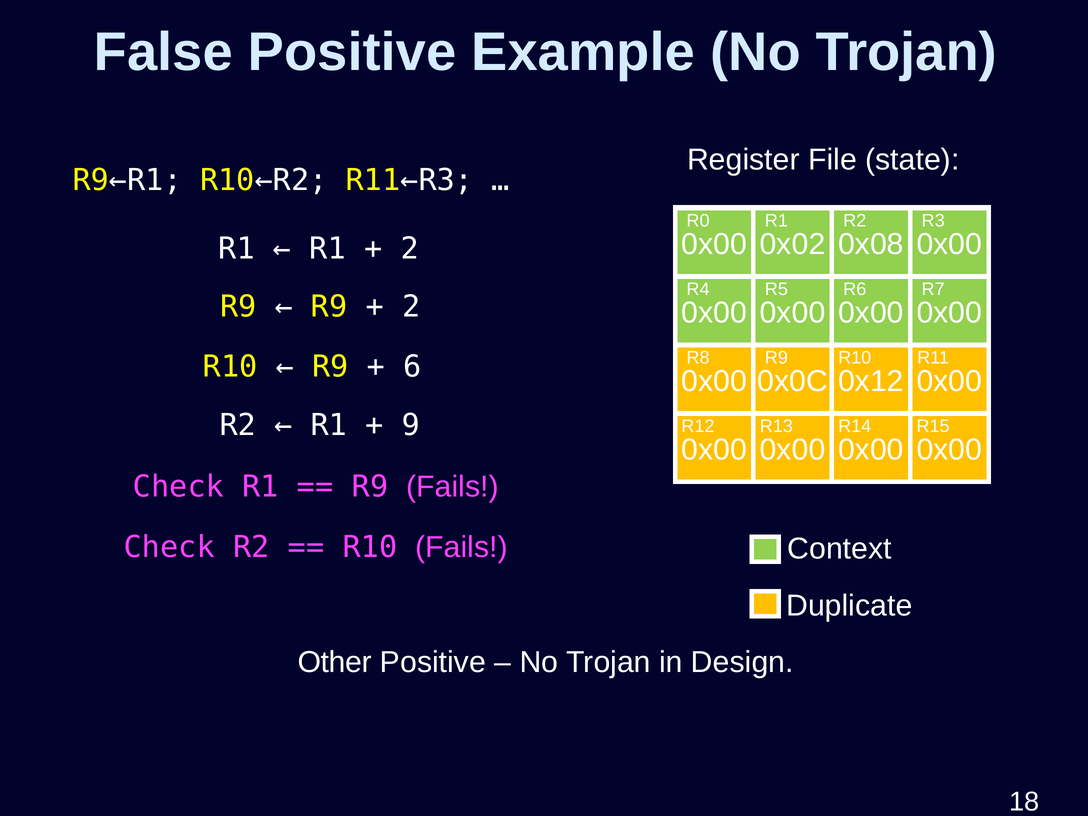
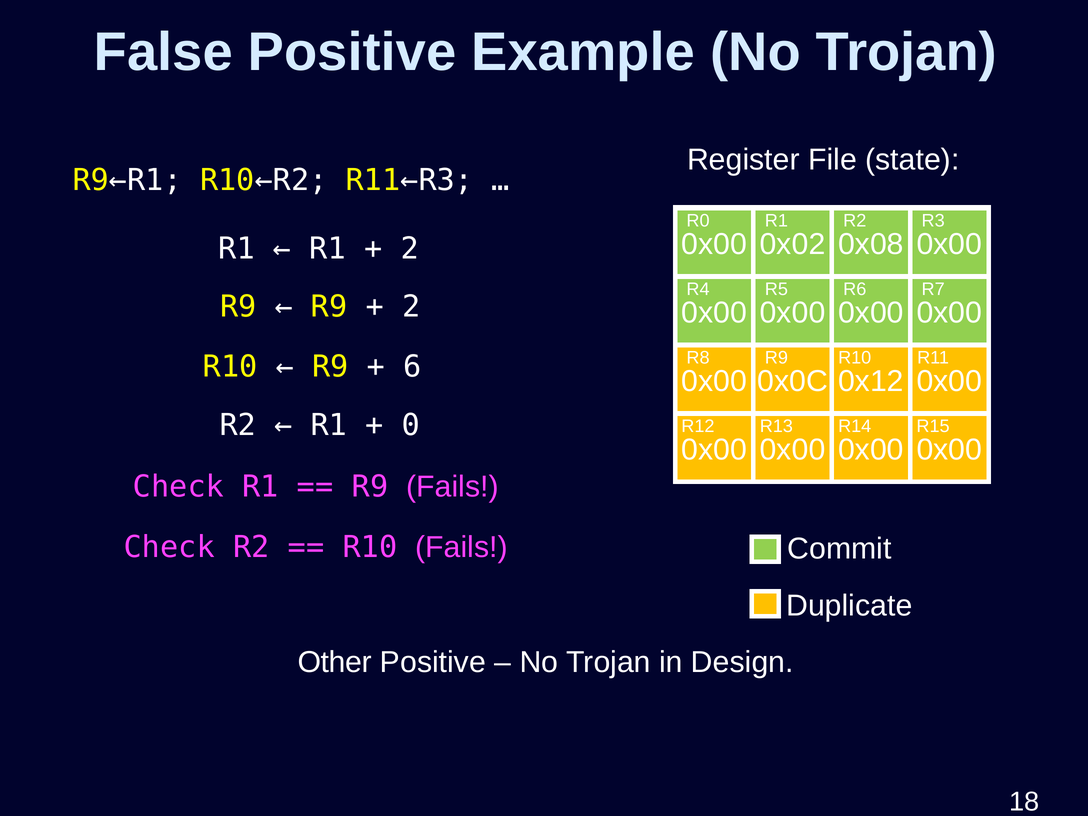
9: 9 -> 0 (411, 425)
Context: Context -> Commit (839, 549)
